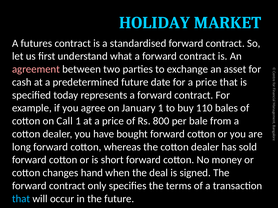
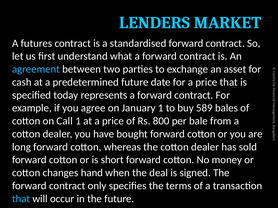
HOLIDAY: HOLIDAY -> LENDERS (155, 23)
agreement colour: pink -> light blue (36, 69)
110: 110 -> 589 (204, 108)
